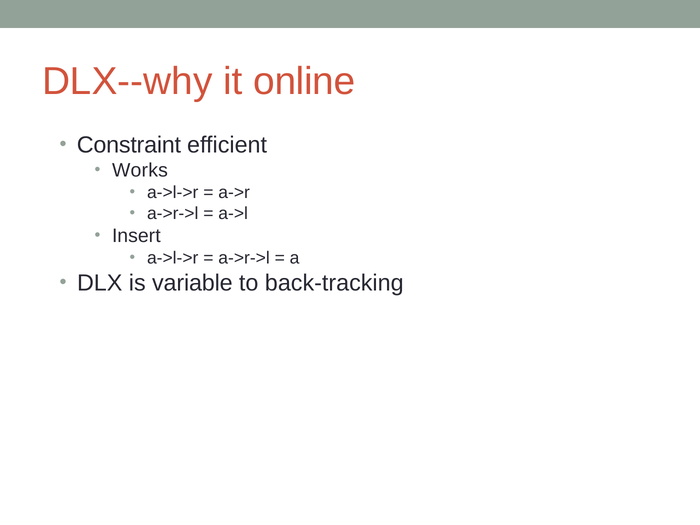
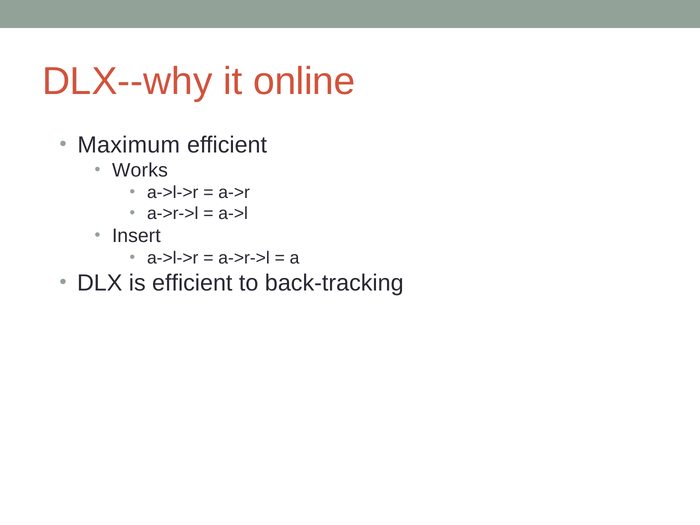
Constraint: Constraint -> Maximum (129, 145)
is variable: variable -> efficient (192, 283)
